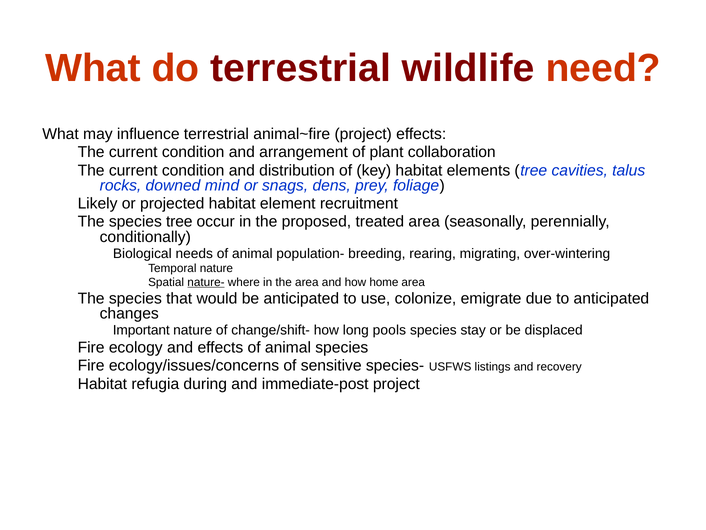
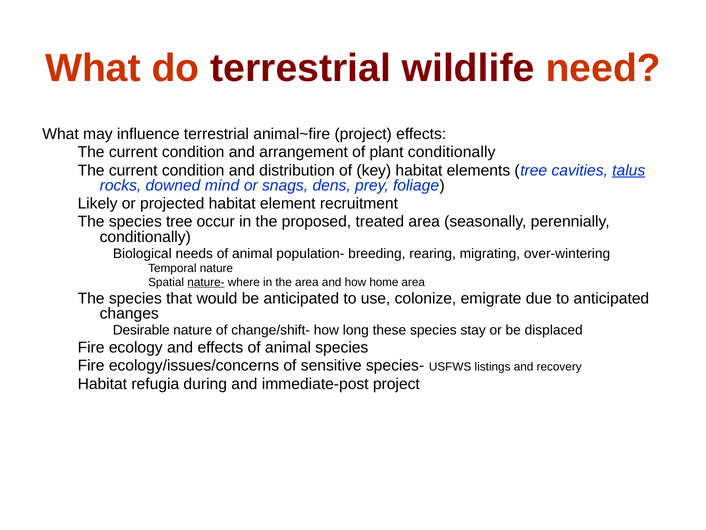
plant collaboration: collaboration -> conditionally (452, 152)
talus underline: none -> present (629, 170)
Important: Important -> Desirable (141, 330)
pools: pools -> these (389, 330)
